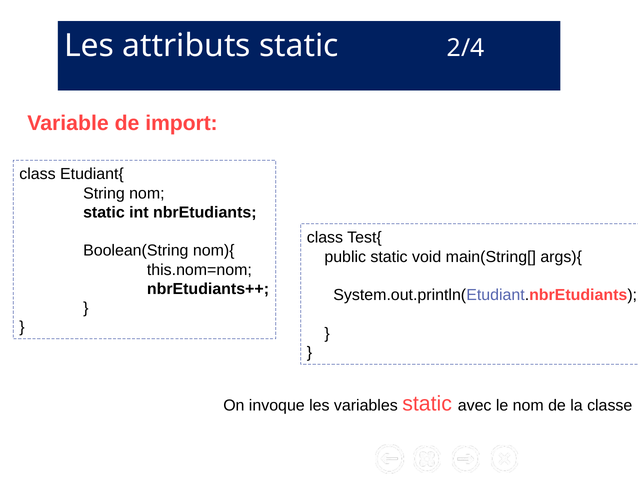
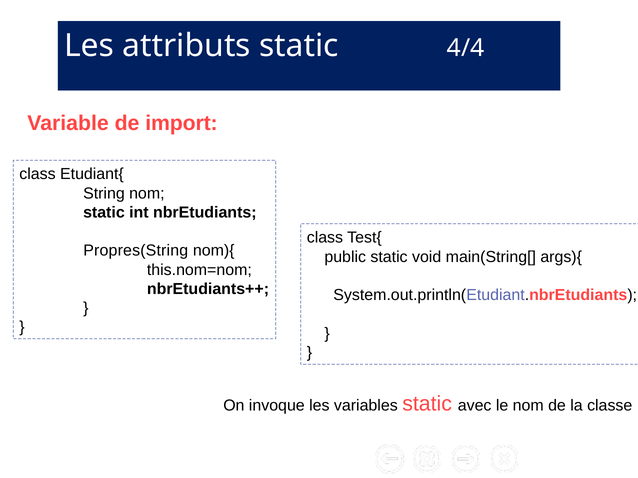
2/4: 2/4 -> 4/4 (466, 48)
Boolean(String: Boolean(String -> Propres(String (136, 251)
